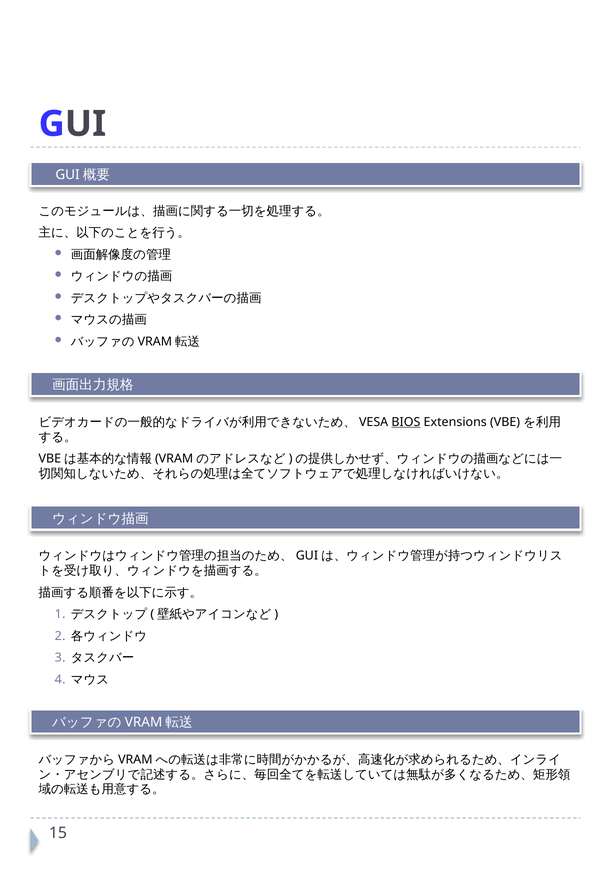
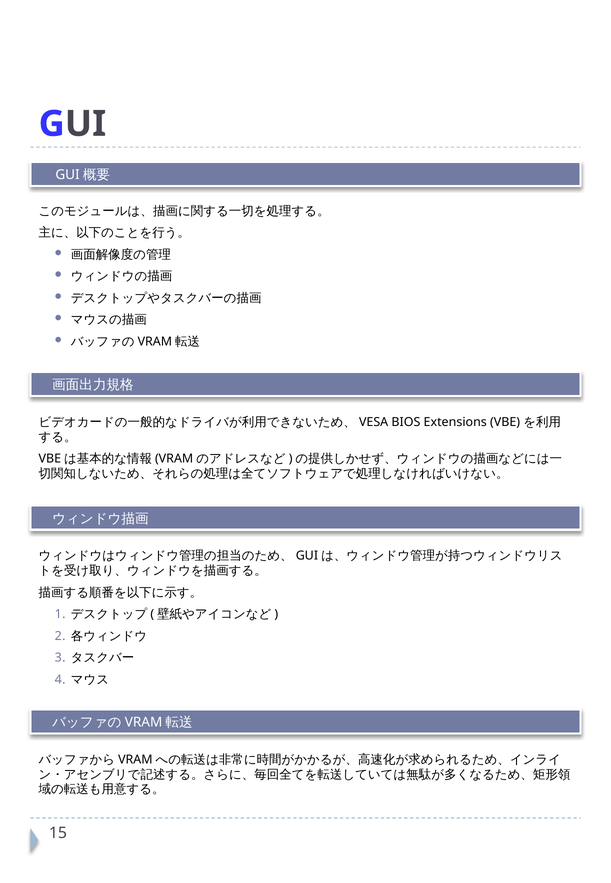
BIOS underline: present -> none (406, 422)
